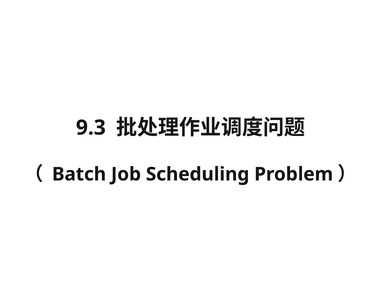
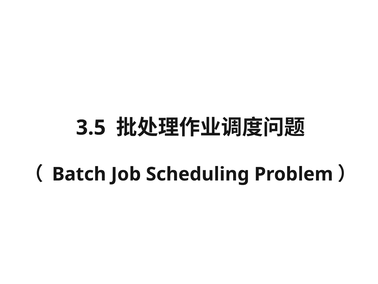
9.3: 9.3 -> 3.5 (91, 127)
